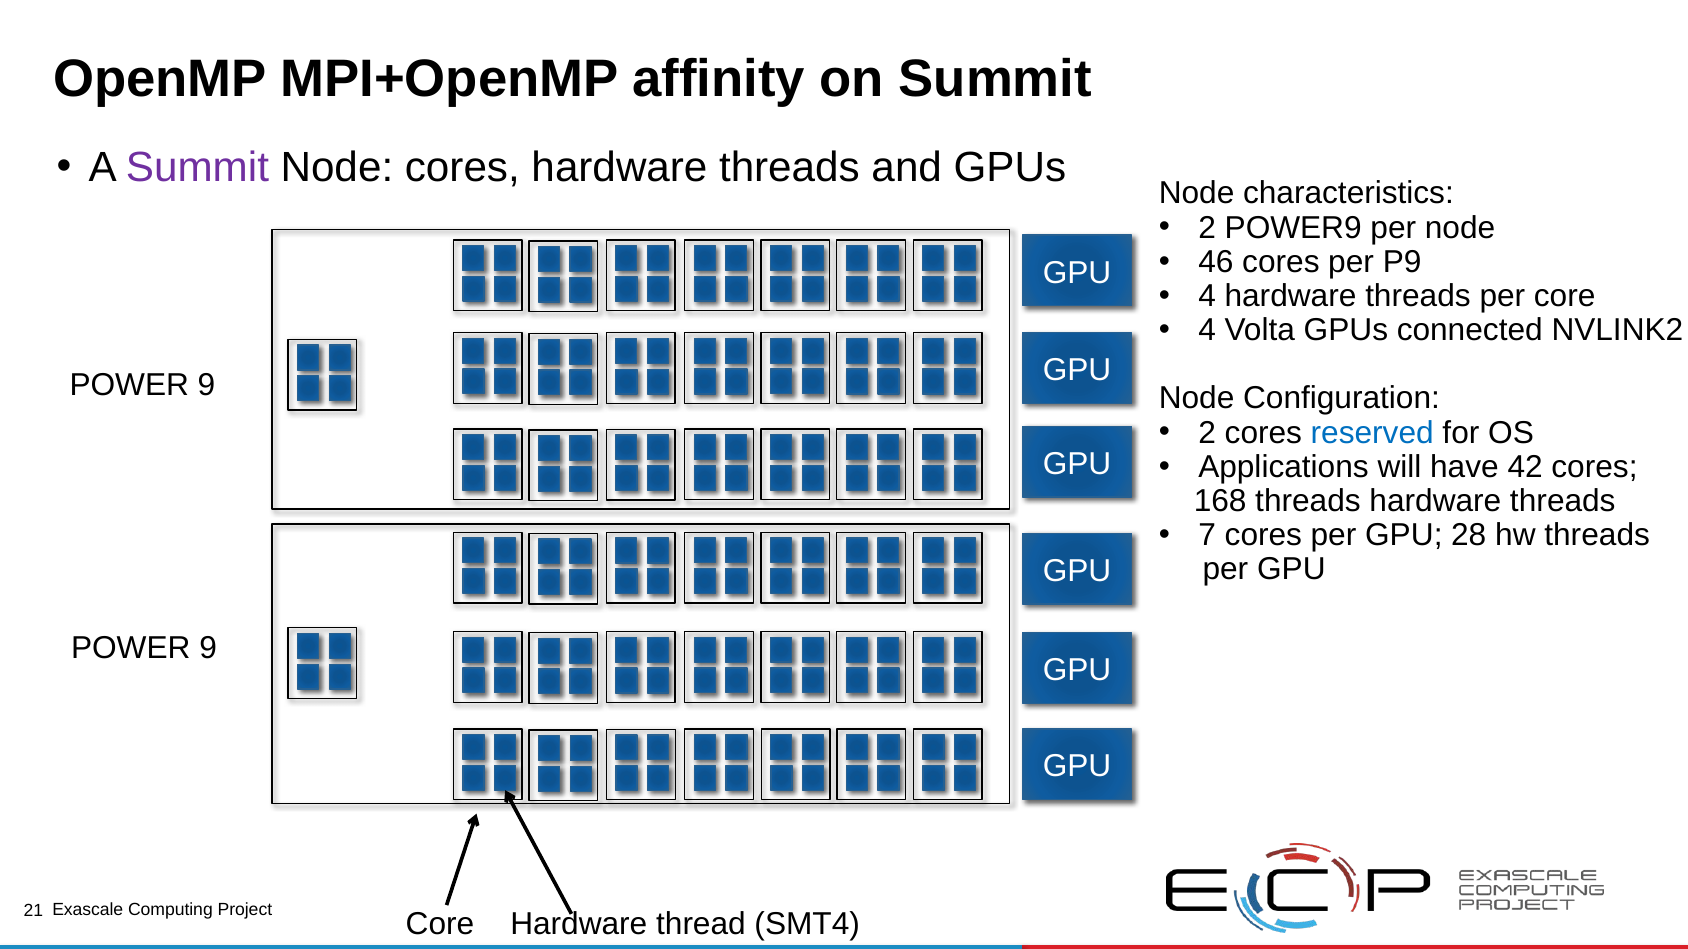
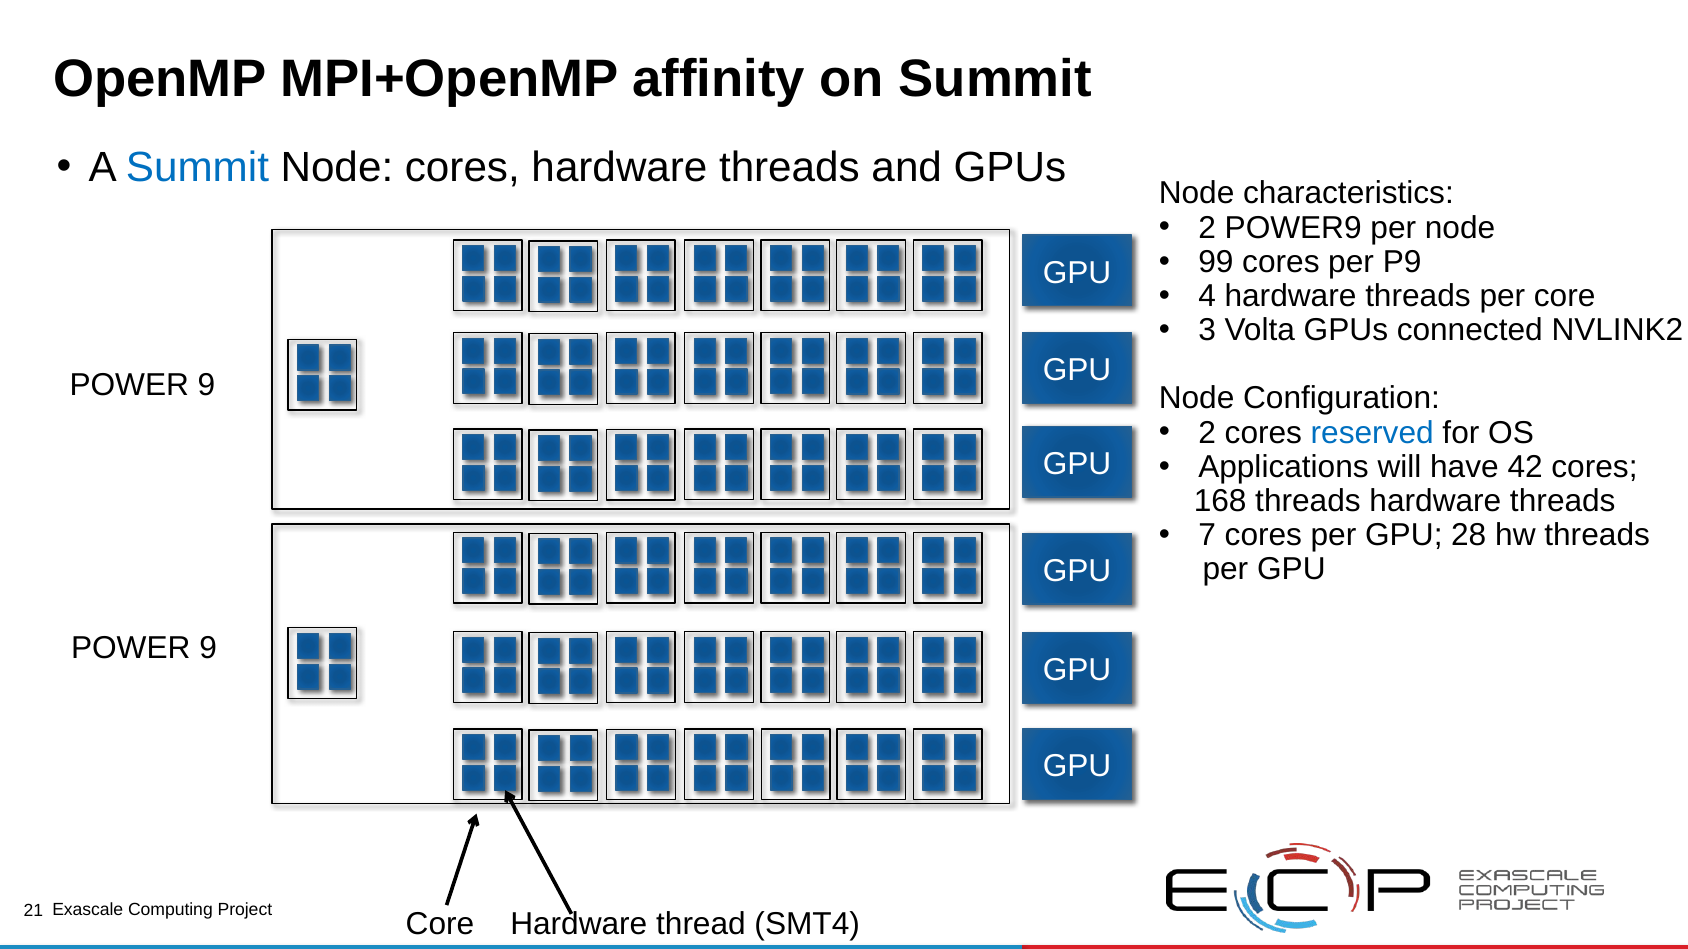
Summit colour: purple -> blue (197, 167)
46: 46 -> 99 (1216, 262)
4: 4 -> 3 (1207, 330)
